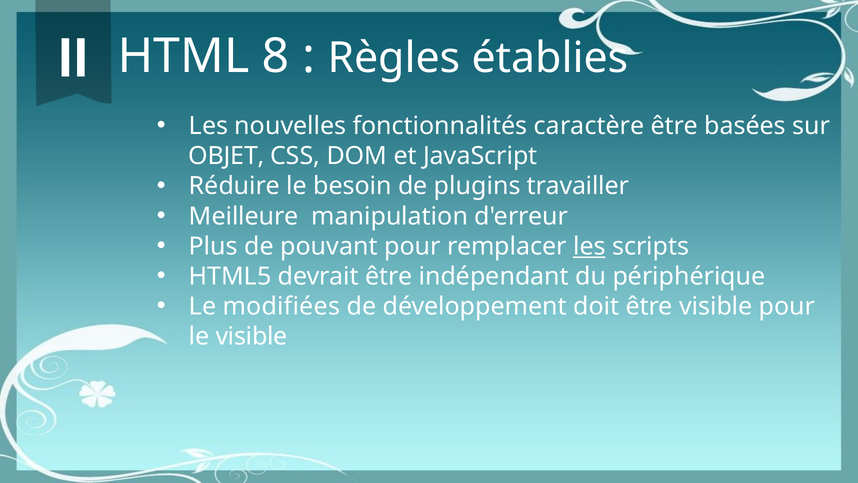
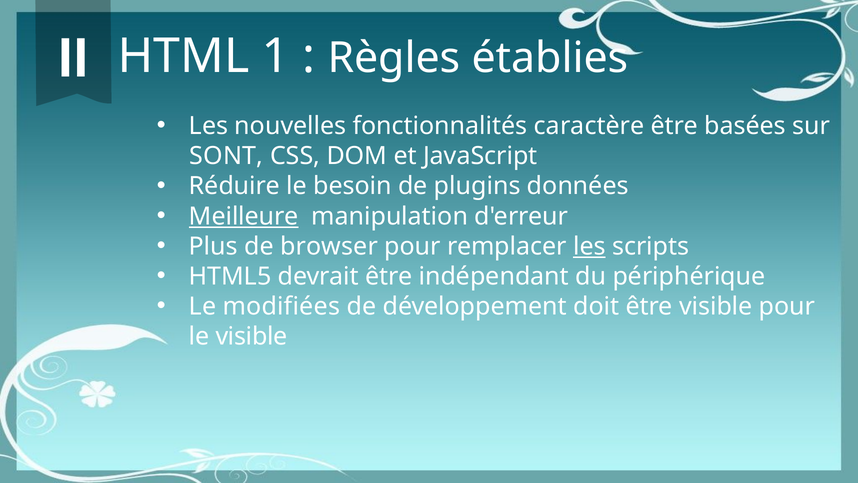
8: 8 -> 1 (276, 56)
OBJET: OBJET -> SONT (226, 156)
travailler: travailler -> données (578, 186)
Meilleure underline: none -> present (244, 216)
pouvant: pouvant -> browser (329, 246)
